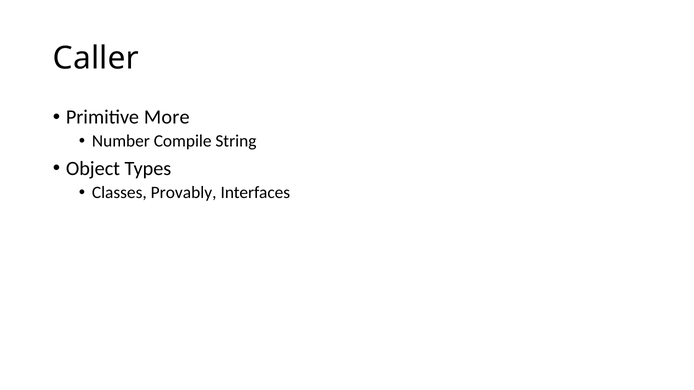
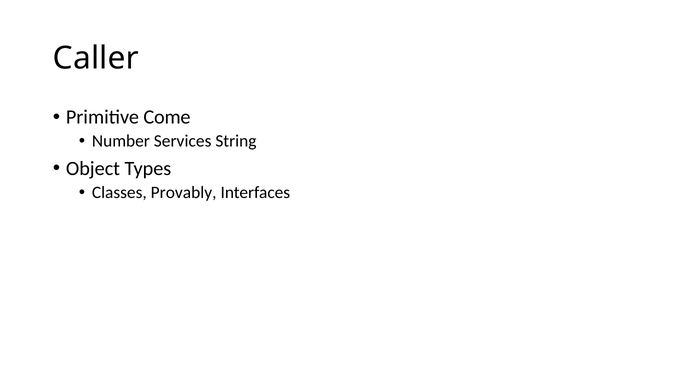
More: More -> Come (167, 117)
Compile: Compile -> Services (183, 141)
